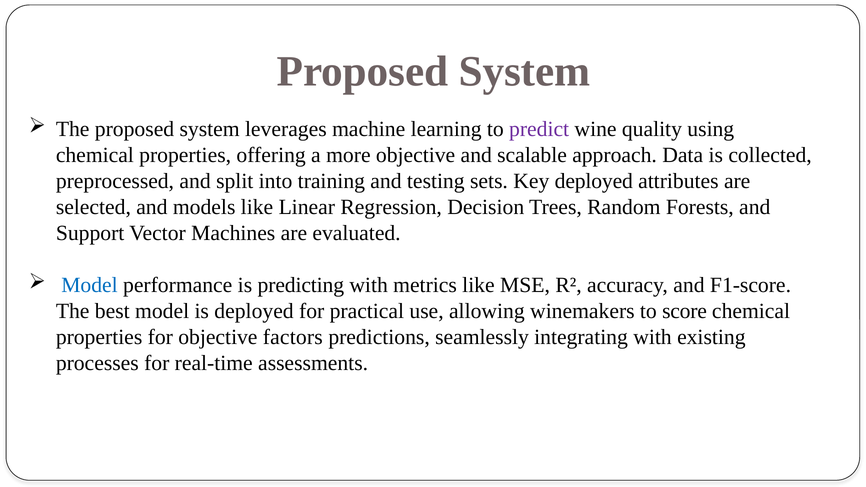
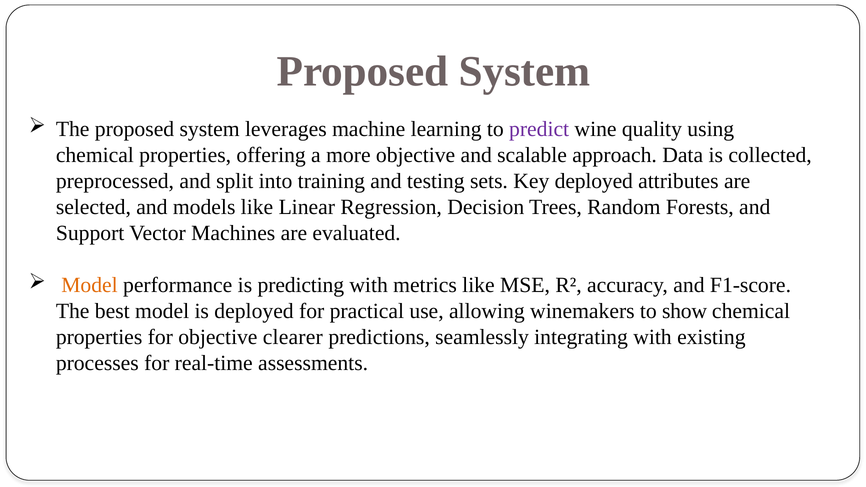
Model colour: blue -> orange (89, 285)
score: score -> show (685, 311)
factors: factors -> clearer (293, 337)
